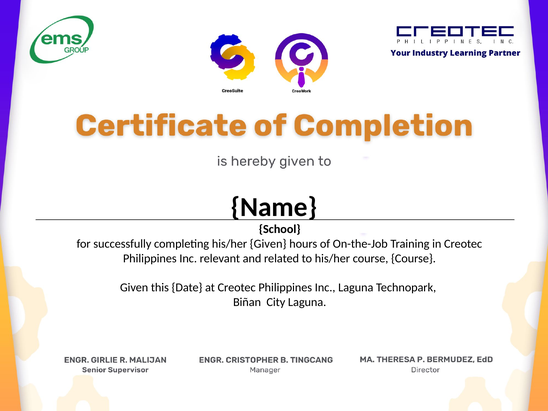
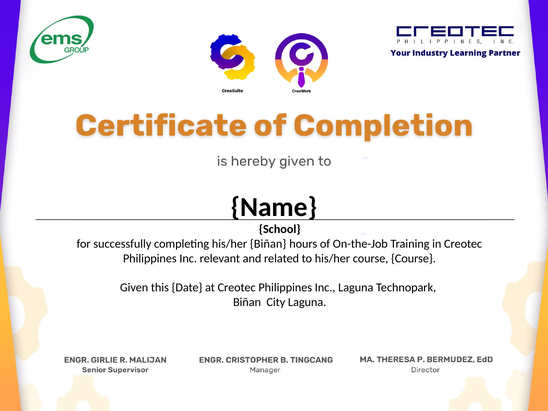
his/her Given: Given -> Biñan (268, 244)
